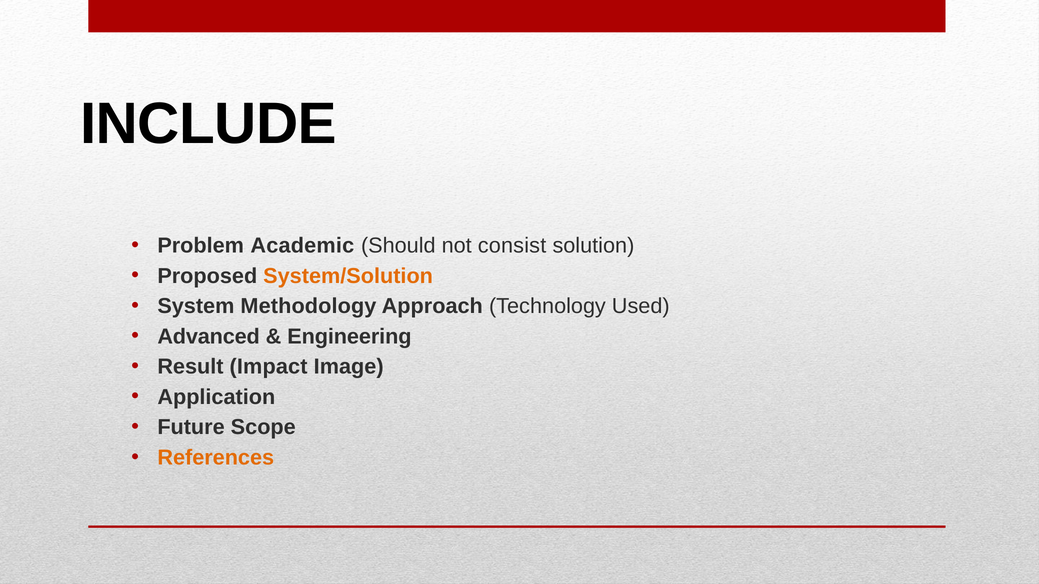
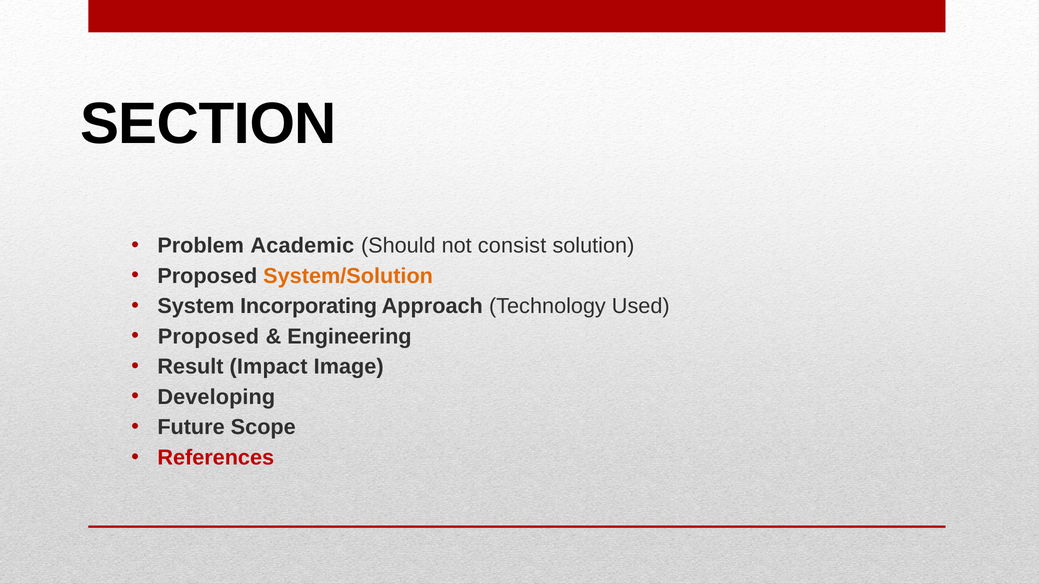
INCLUDE: INCLUDE -> SECTION (208, 124)
Methodology: Methodology -> Incorporating (309, 306)
Advanced: Advanced -> Proposed (208, 337)
Application: Application -> Developing (216, 397)
References colour: orange -> red (216, 458)
